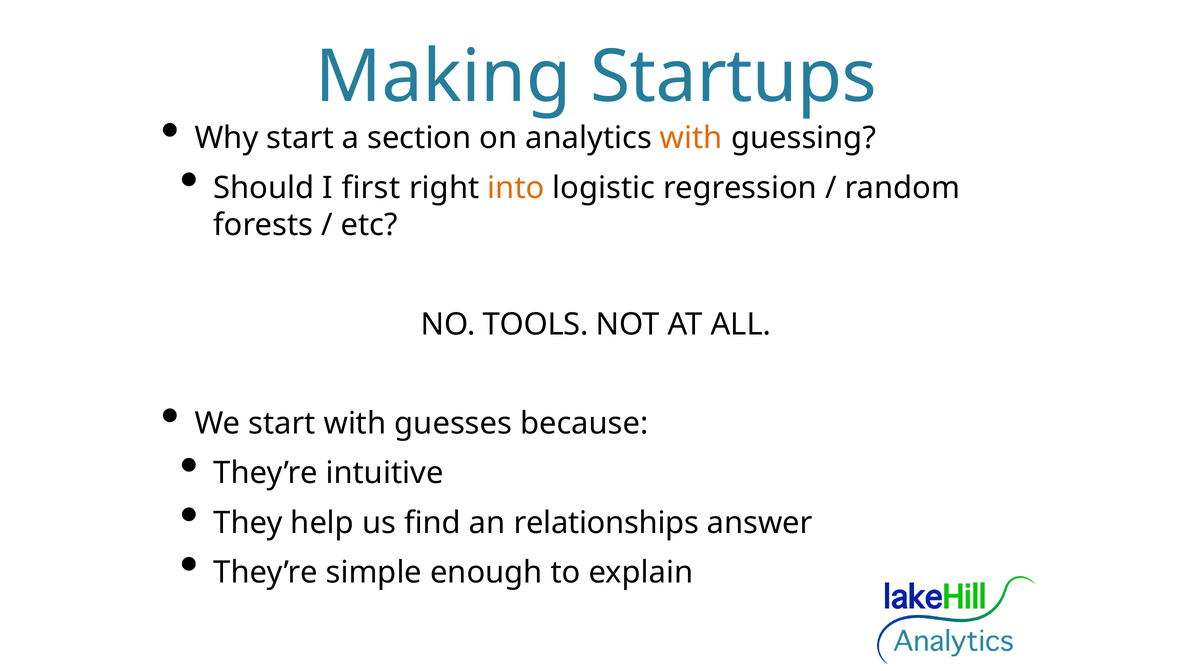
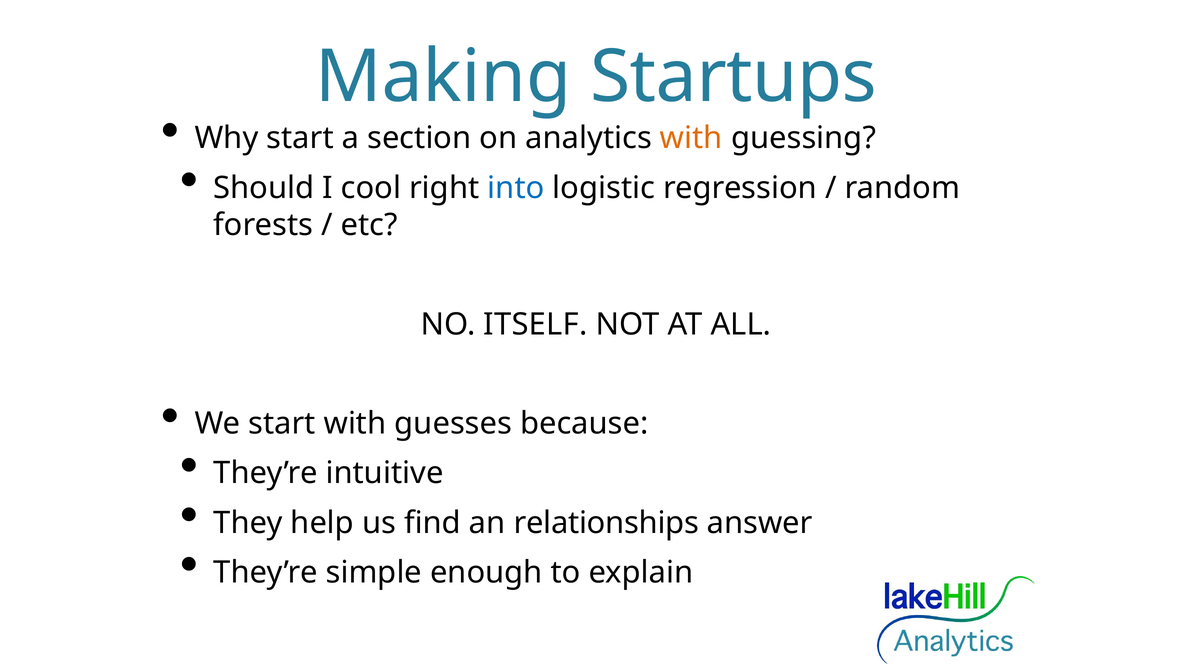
first: first -> cool (371, 188)
into colour: orange -> blue (516, 188)
TOOLS: TOOLS -> ITSELF (535, 324)
